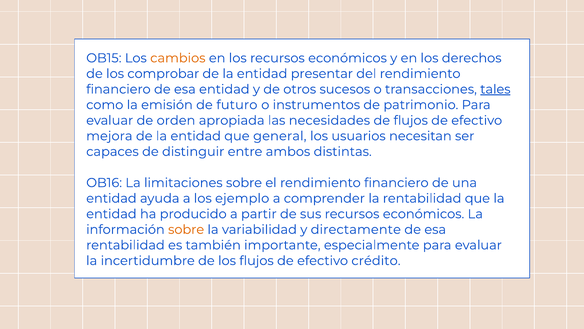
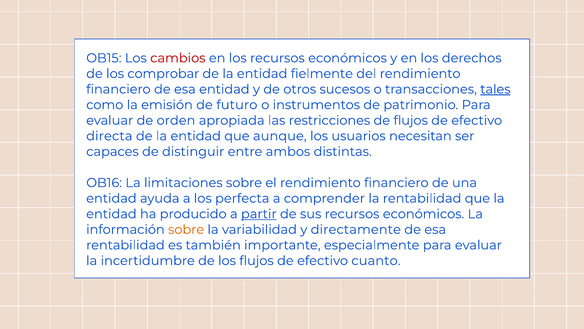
cambios colour: orange -> red (178, 58)
presentar: presentar -> fielmente (322, 74)
necesidades: necesidades -> restricciones (329, 120)
mejora: mejora -> directa (109, 136)
general: general -> aunque (280, 136)
ejemplo: ejemplo -> perfecta (242, 198)
partir underline: none -> present (259, 214)
crédito: crédito -> cuanto (376, 260)
